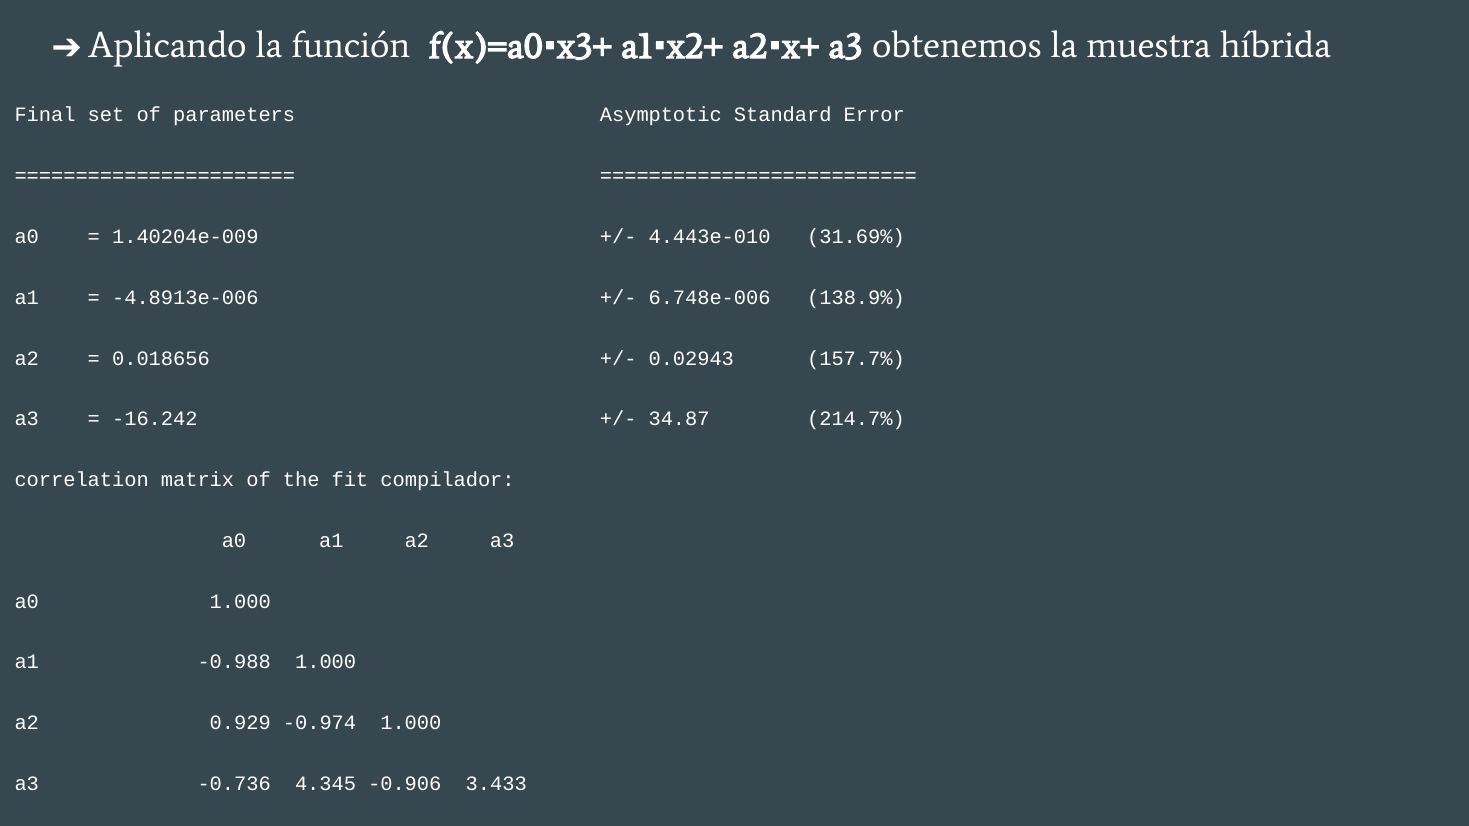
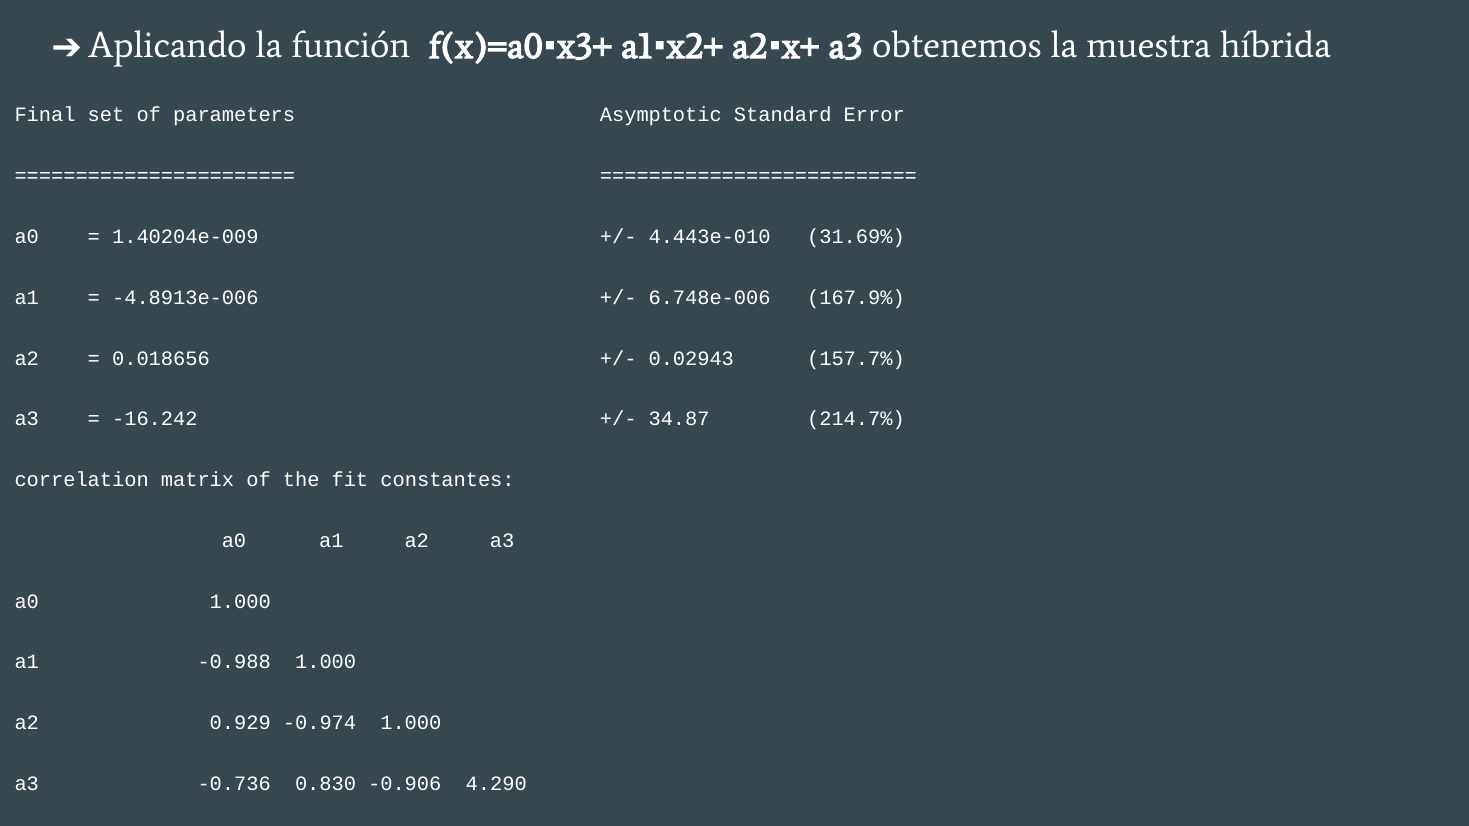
138.9%: 138.9% -> 167.9% (856, 298)
compilador: compilador -> constantes (448, 480)
4.345: 4.345 -> 0.830 (326, 784)
3.433: 3.433 -> 4.290 (496, 784)
